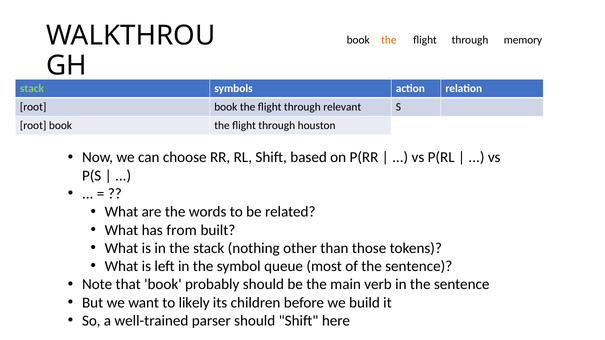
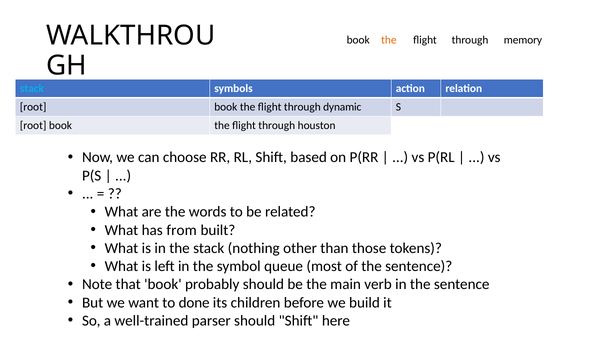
stack colour: light green -> light blue (32, 89)
relevant: relevant -> dynamic (342, 107)
to likely: likely -> done (194, 303)
